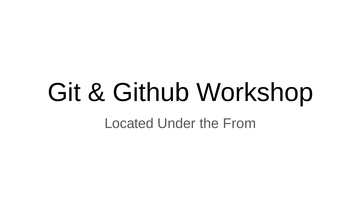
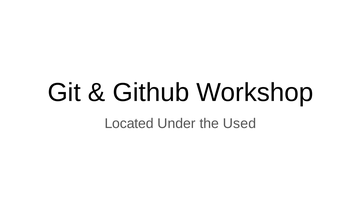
From: From -> Used (240, 124)
